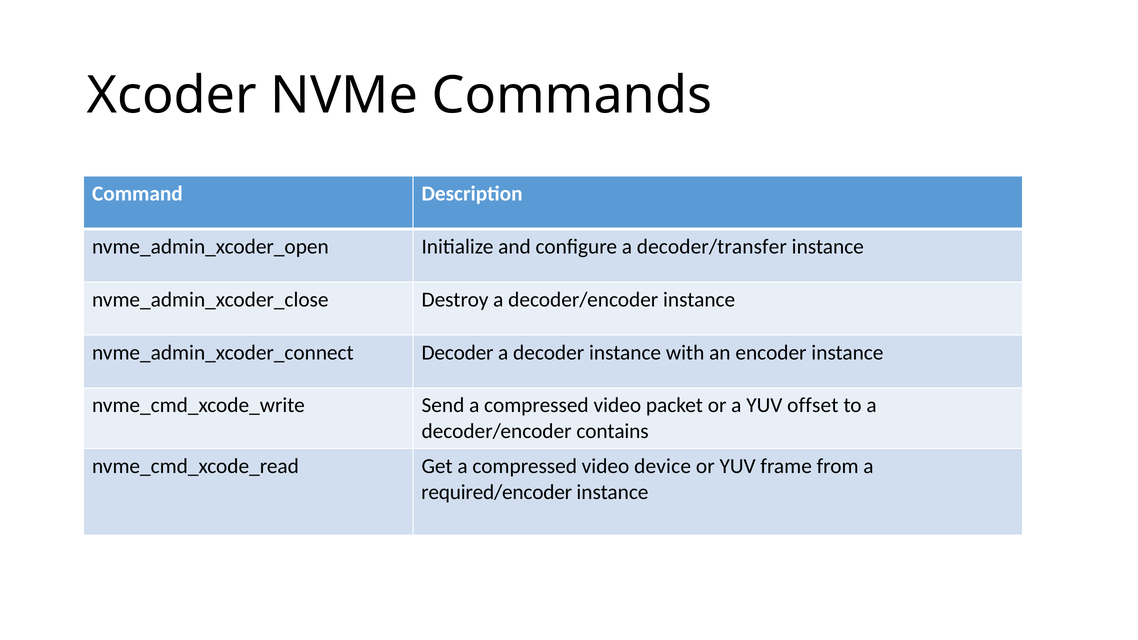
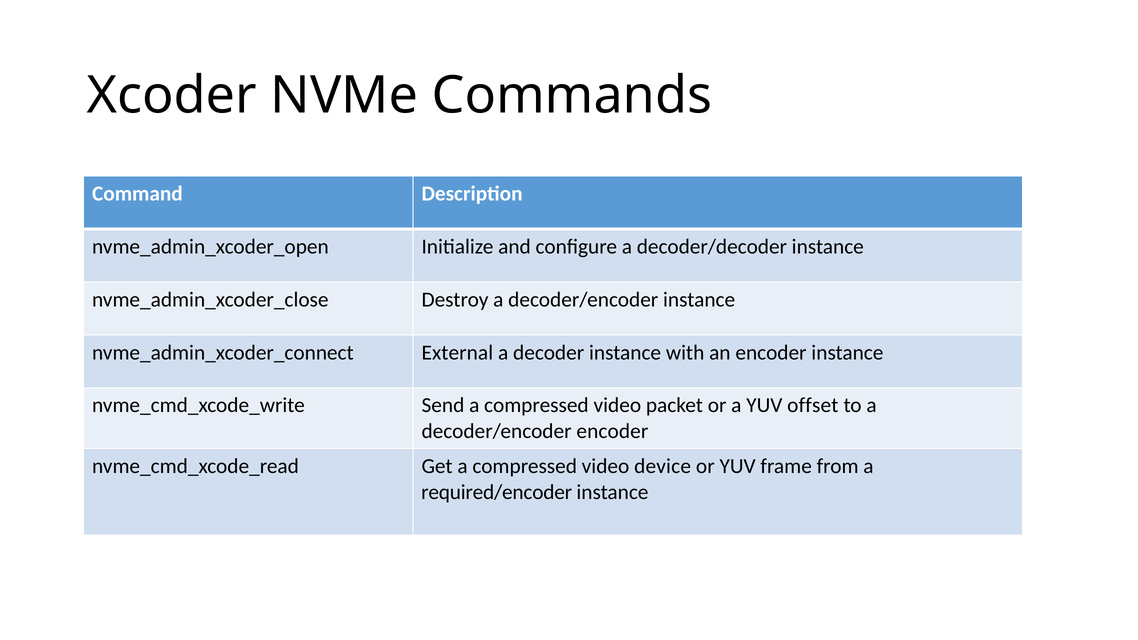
decoder/transfer: decoder/transfer -> decoder/decoder (712, 247)
Decoder: Decoder -> External (457, 353)
decoder/encoder contains: contains -> encoder (612, 431)
